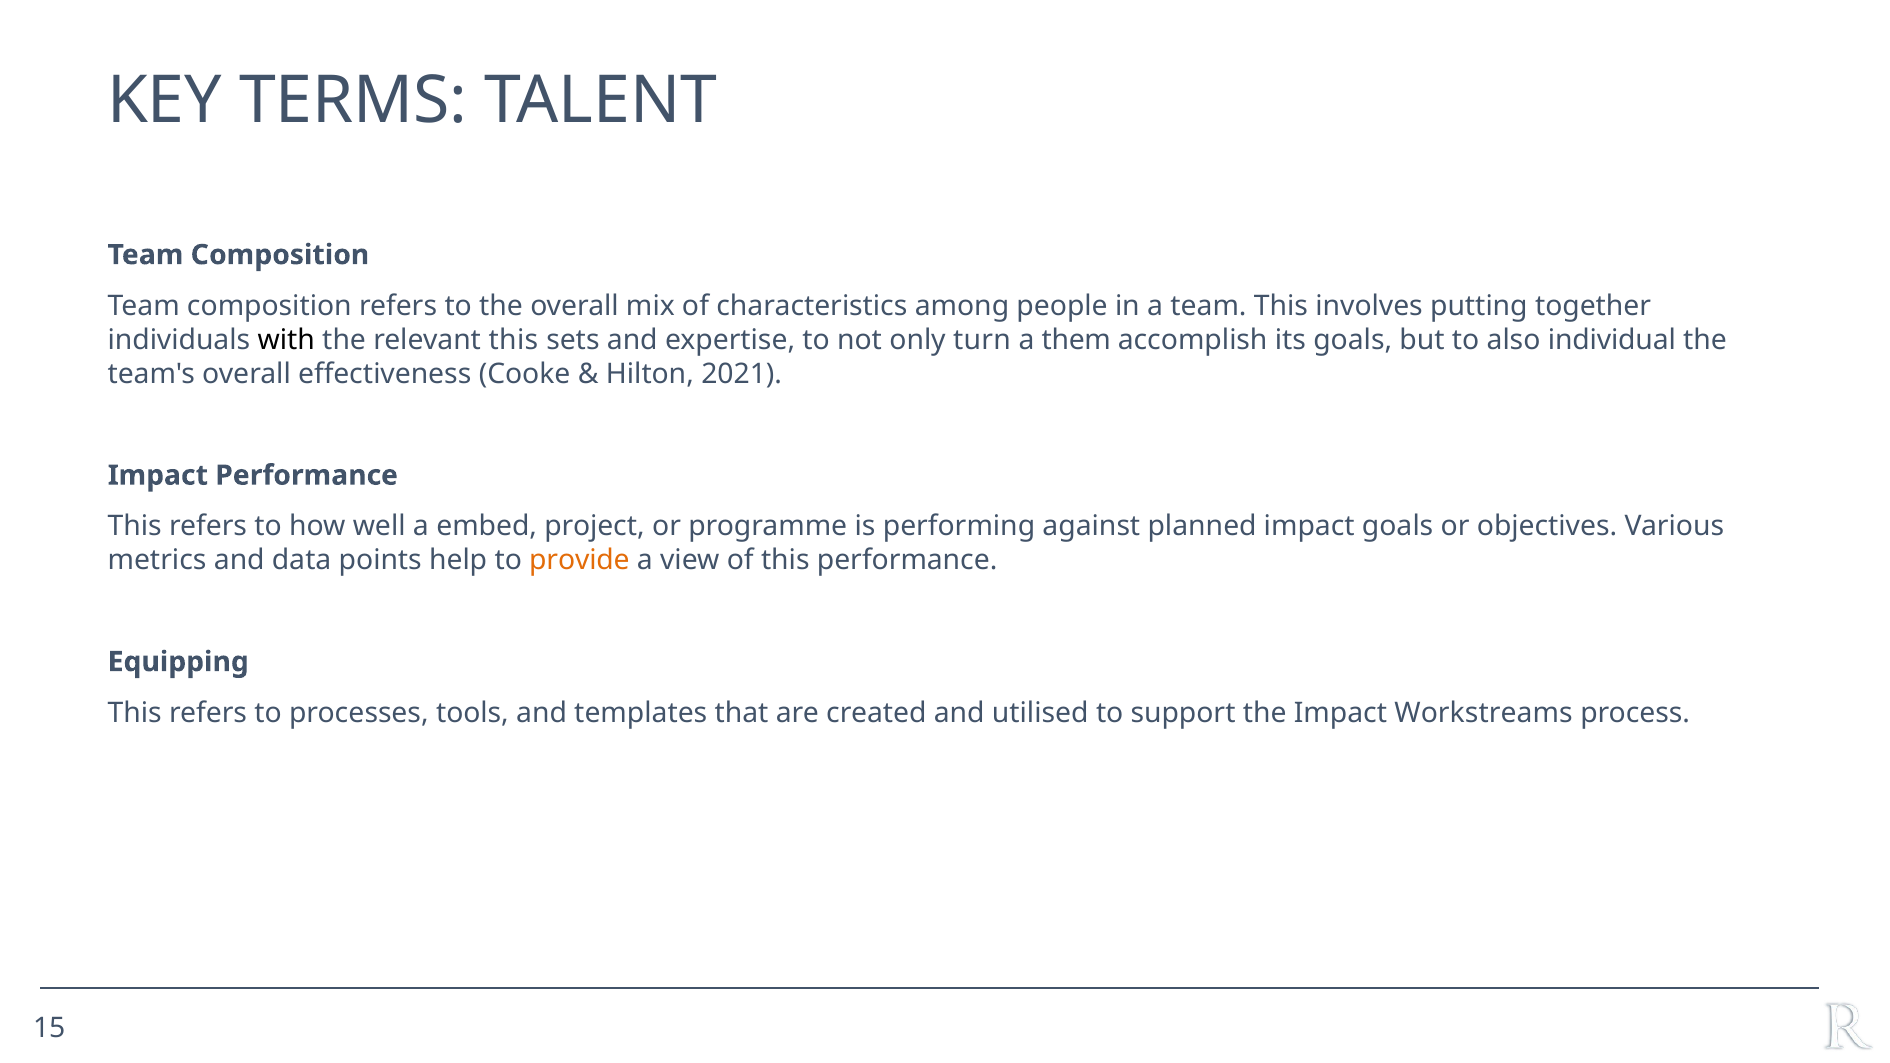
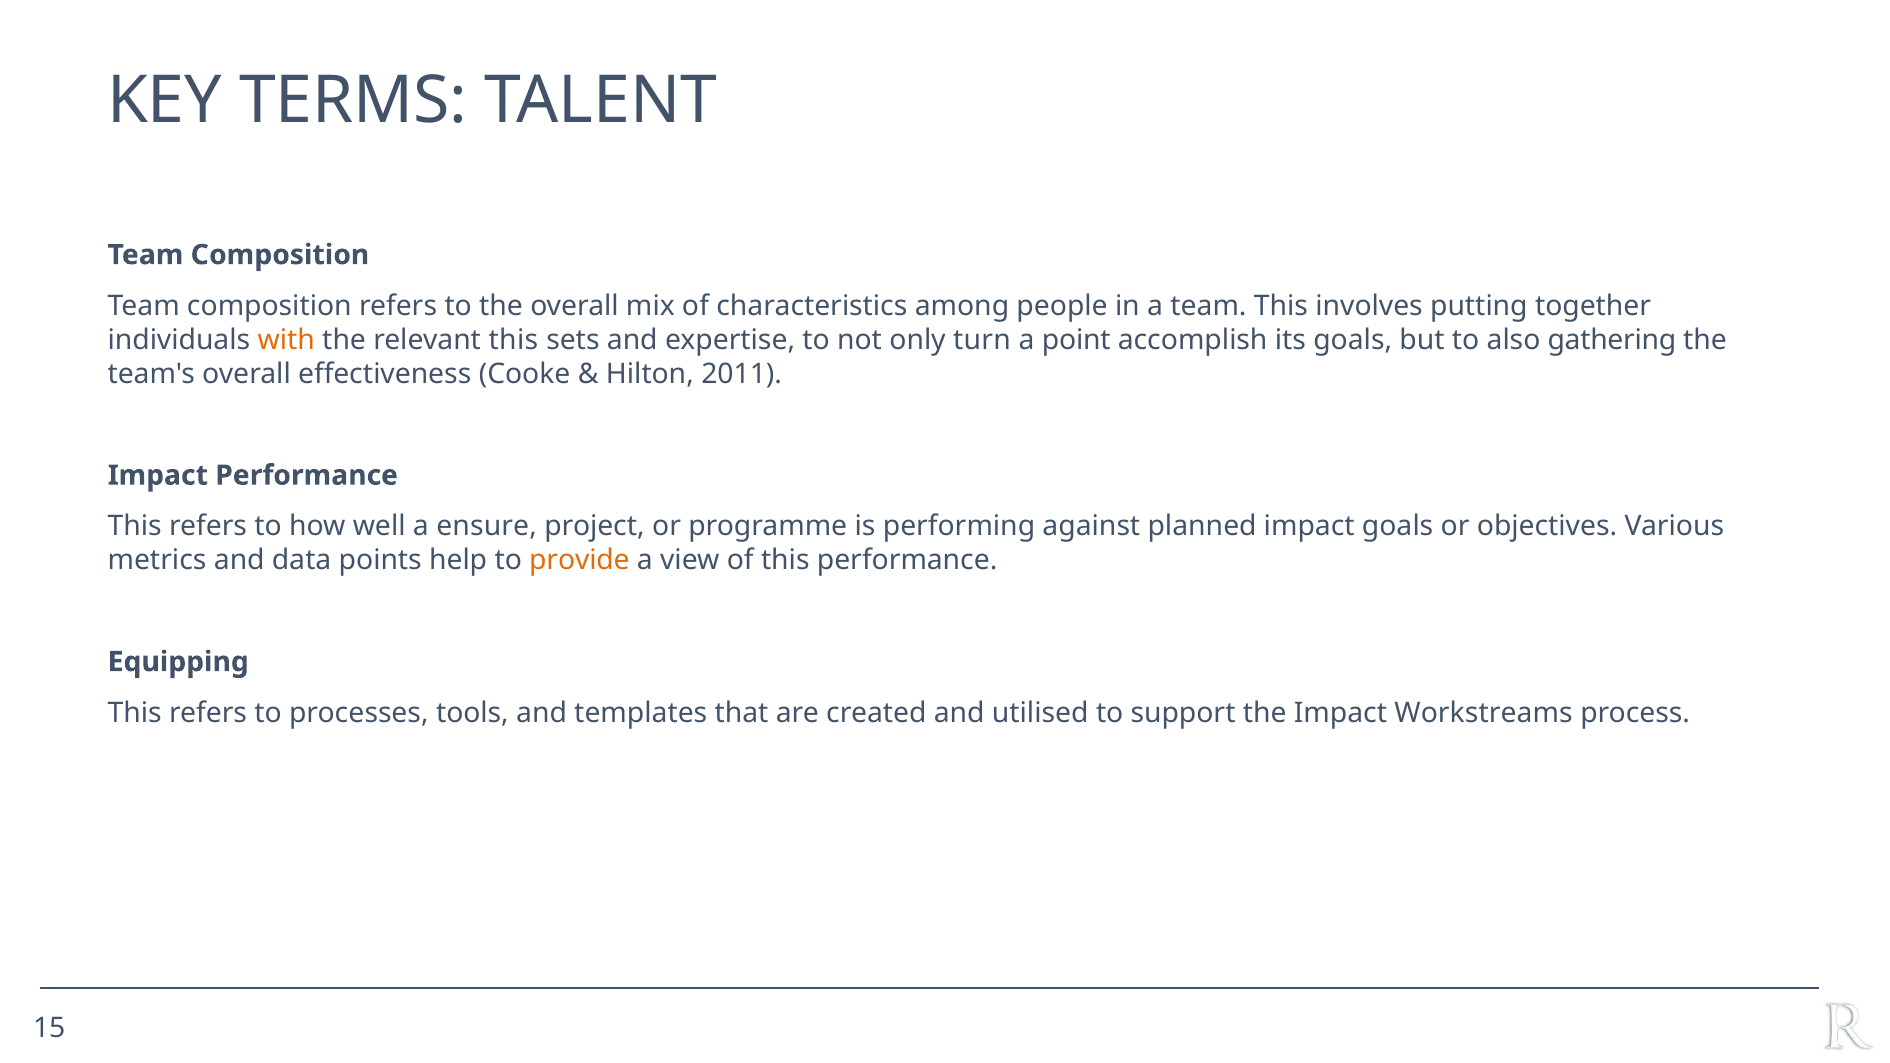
with colour: black -> orange (286, 340)
them: them -> point (1076, 340)
individual: individual -> gathering (1612, 340)
2021: 2021 -> 2011 (742, 374)
embed: embed -> ensure (487, 526)
